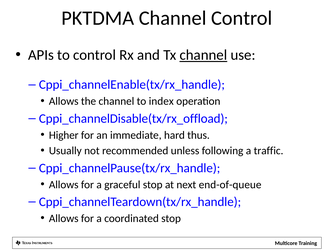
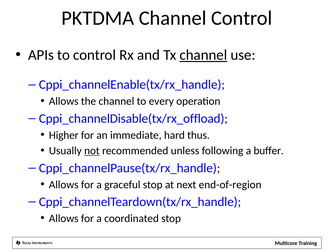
index: index -> every (161, 101)
not underline: none -> present (92, 150)
traffic: traffic -> buffer (269, 150)
end-of-queue: end-of-queue -> end-of-region (230, 184)
